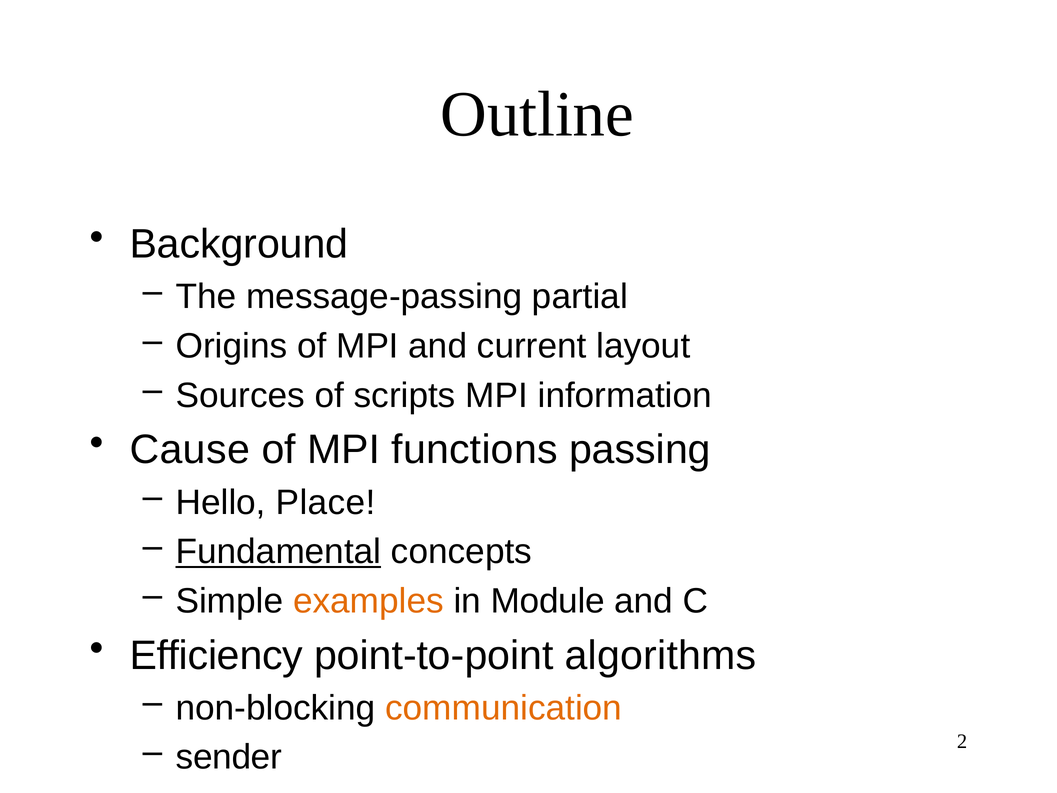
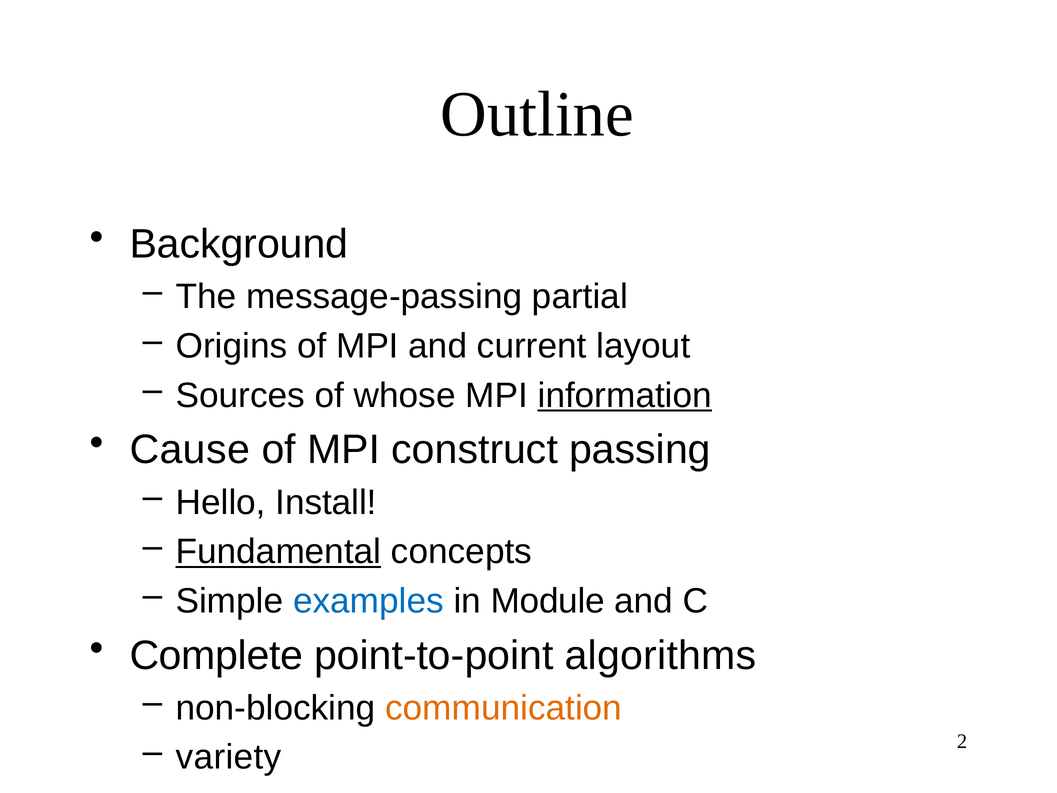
scripts: scripts -> whose (405, 395)
information underline: none -> present (625, 395)
functions: functions -> construct (475, 450)
Place: Place -> Install (326, 502)
examples colour: orange -> blue (368, 601)
Efficiency: Efficiency -> Complete (216, 655)
sender: sender -> variety (228, 757)
